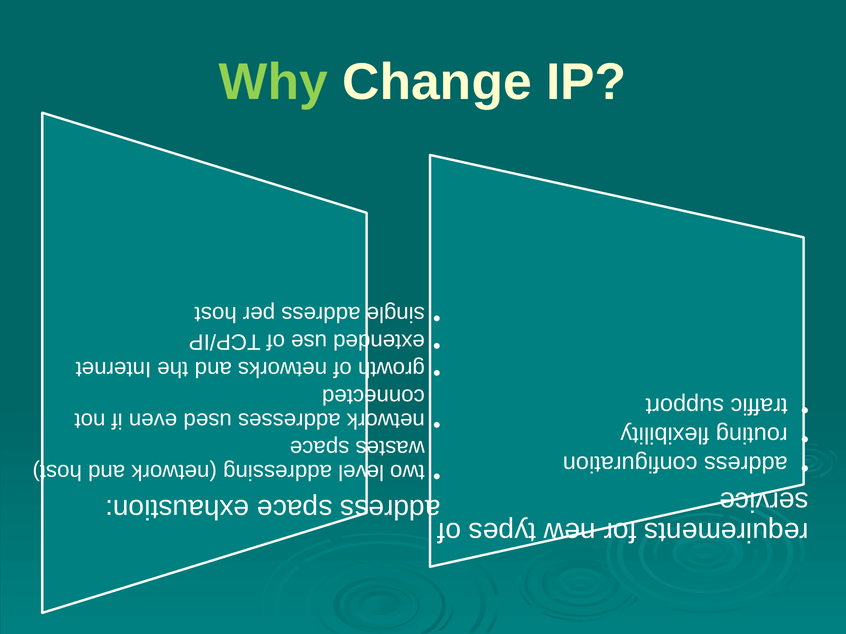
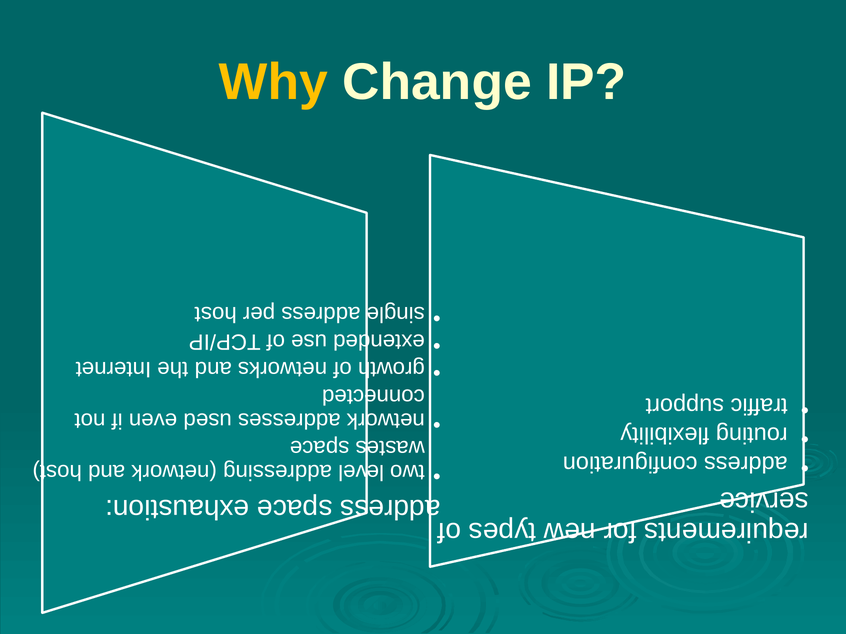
Why colour: light green -> yellow (273, 82)
